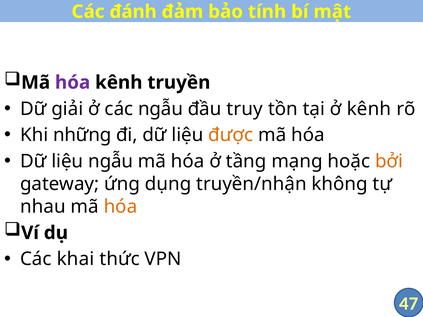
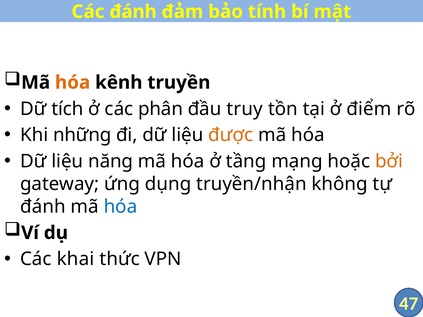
hóa colour: purple -> orange (73, 83)
giải: giải -> tích (67, 109)
các ngẫu: ngẫu -> phân (161, 109)
ở kênh: kênh -> điểm (369, 109)
liệu ngẫu: ngẫu -> năng (111, 162)
nhau: nhau -> đánh (43, 207)
hóa colour: orange -> blue (120, 207)
